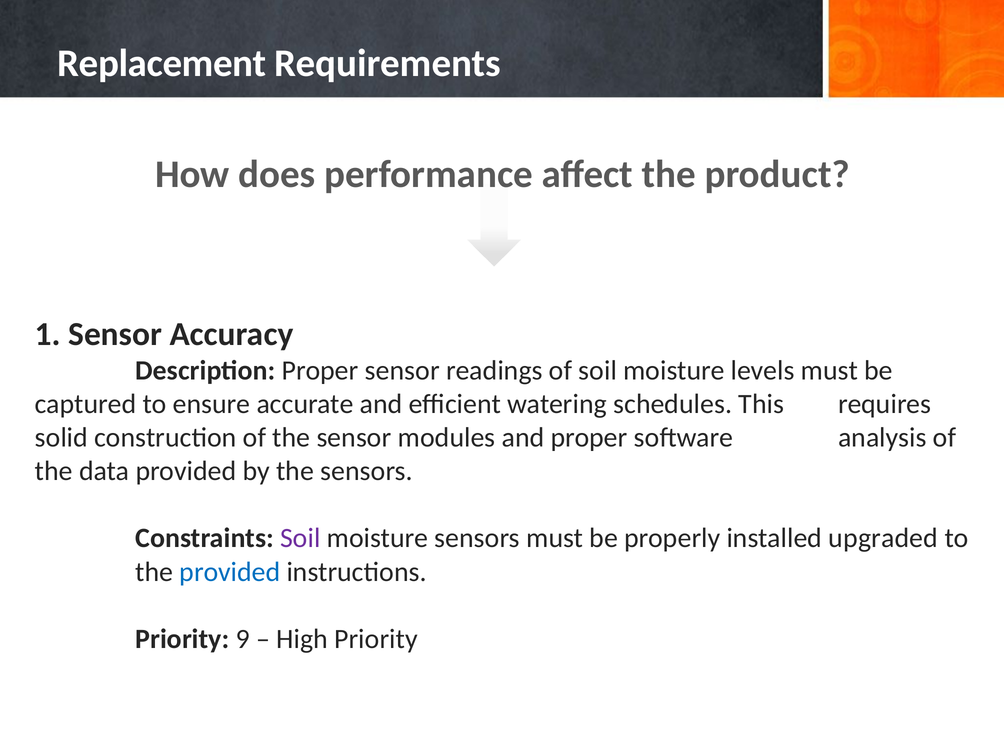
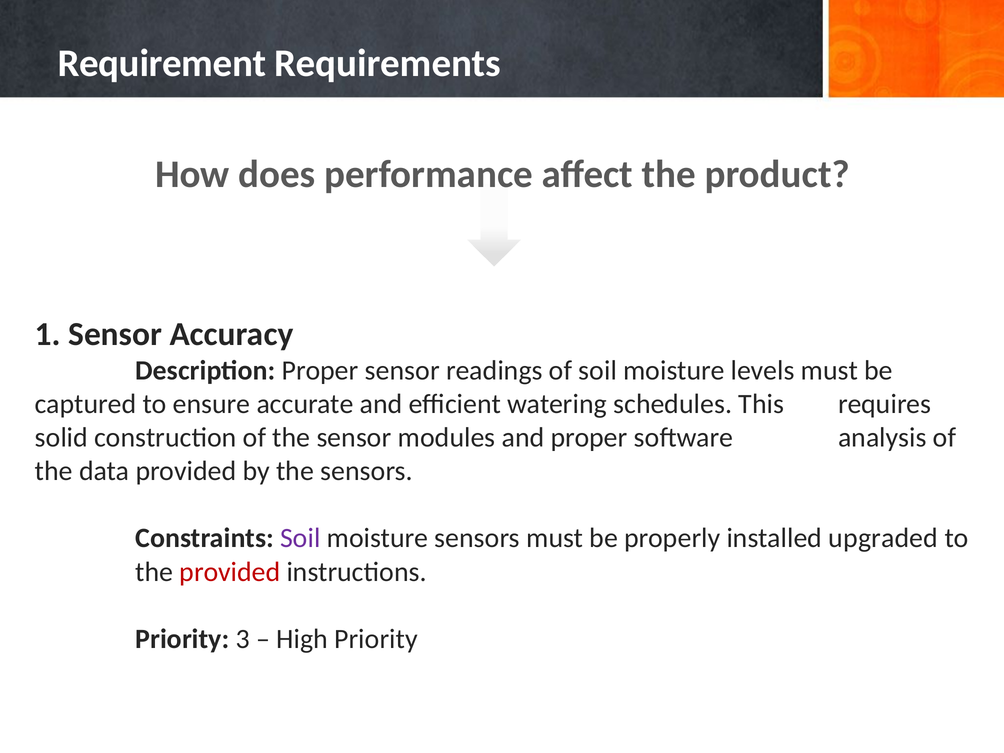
Replacement: Replacement -> Requirement (162, 63)
provided colour: blue -> red (230, 572)
9: 9 -> 3 (243, 639)
